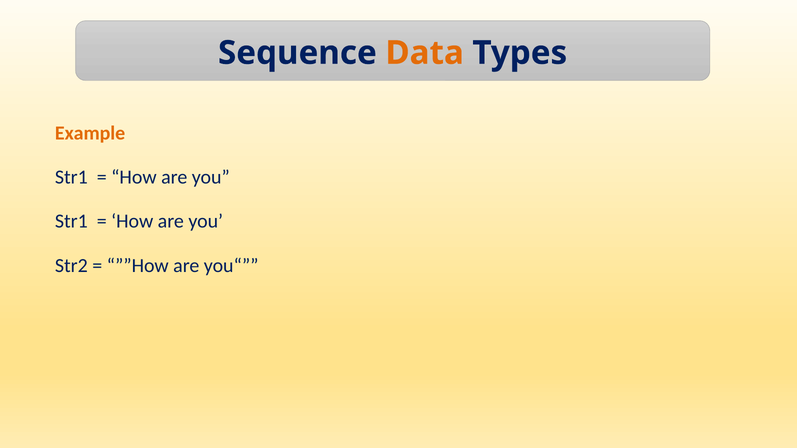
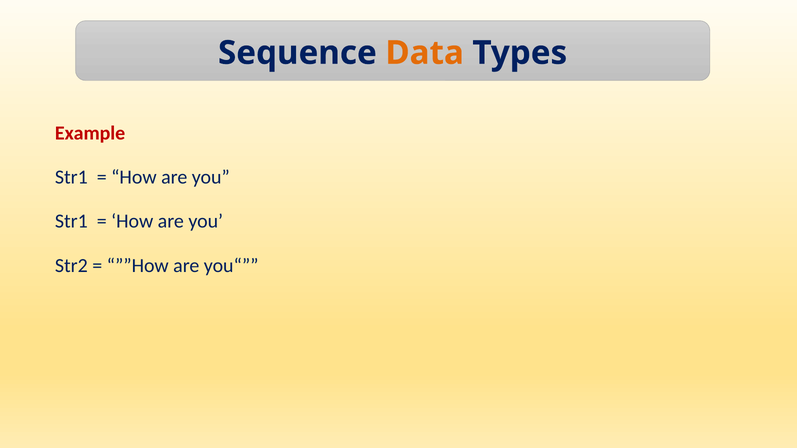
Example colour: orange -> red (90, 133)
